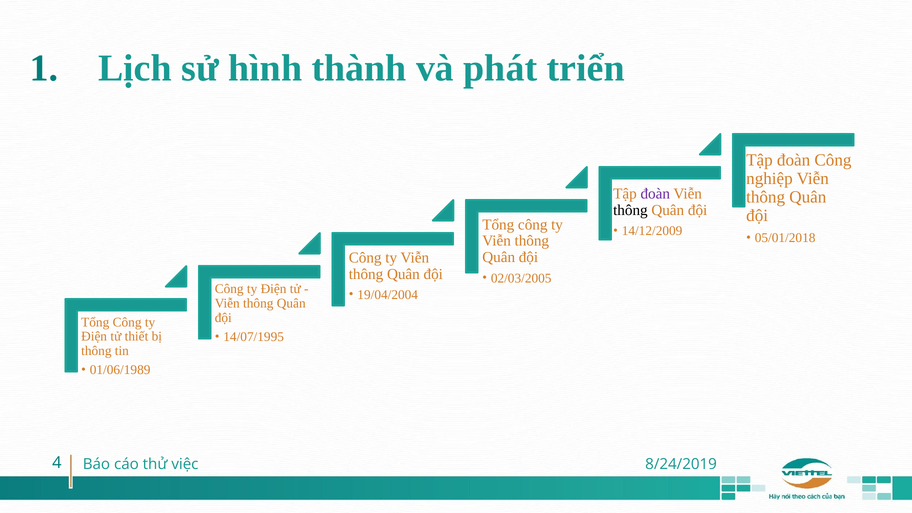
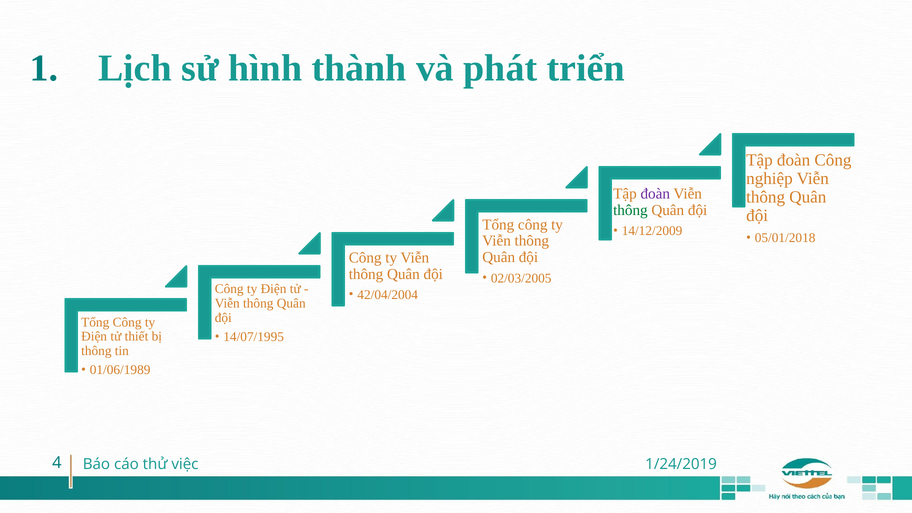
thông colour: black -> green (630, 210)
19/04/2004: 19/04/2004 -> 42/04/2004 (388, 295)
8/24/2019: 8/24/2019 -> 1/24/2019 (681, 464)
